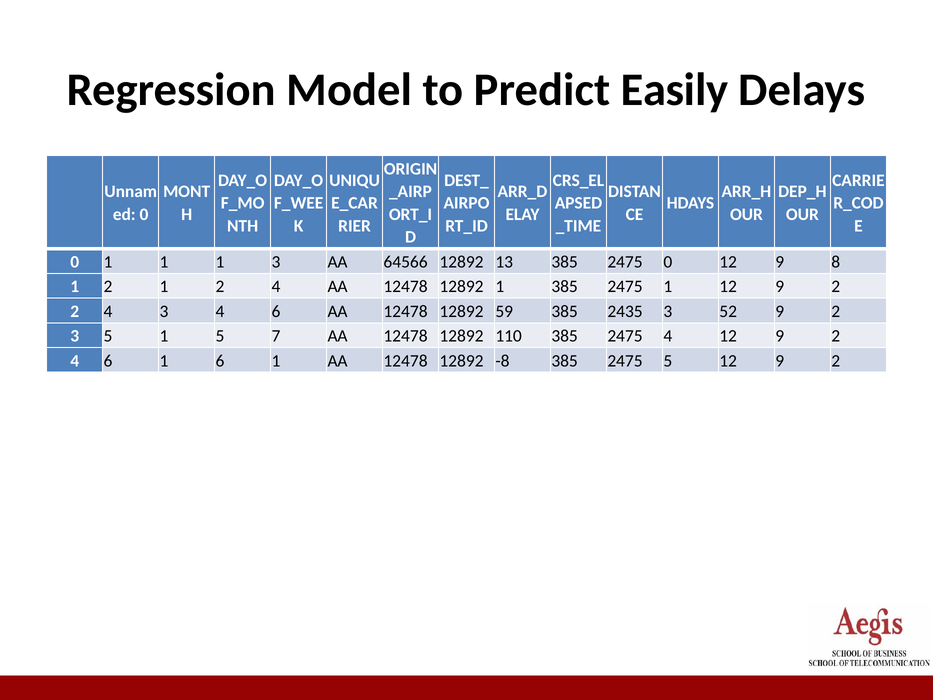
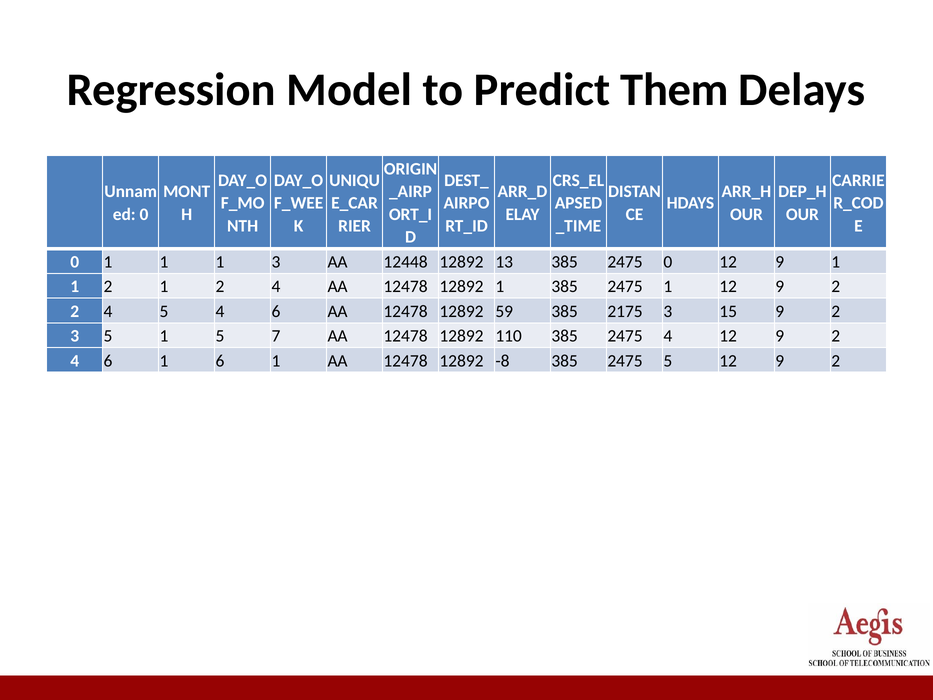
Easily: Easily -> Them (675, 90)
64566: 64566 -> 12448 (406, 262)
9 8: 8 -> 1 (836, 262)
4 3: 3 -> 5 (164, 311)
2435: 2435 -> 2175 (625, 311)
52: 52 -> 15 (728, 311)
